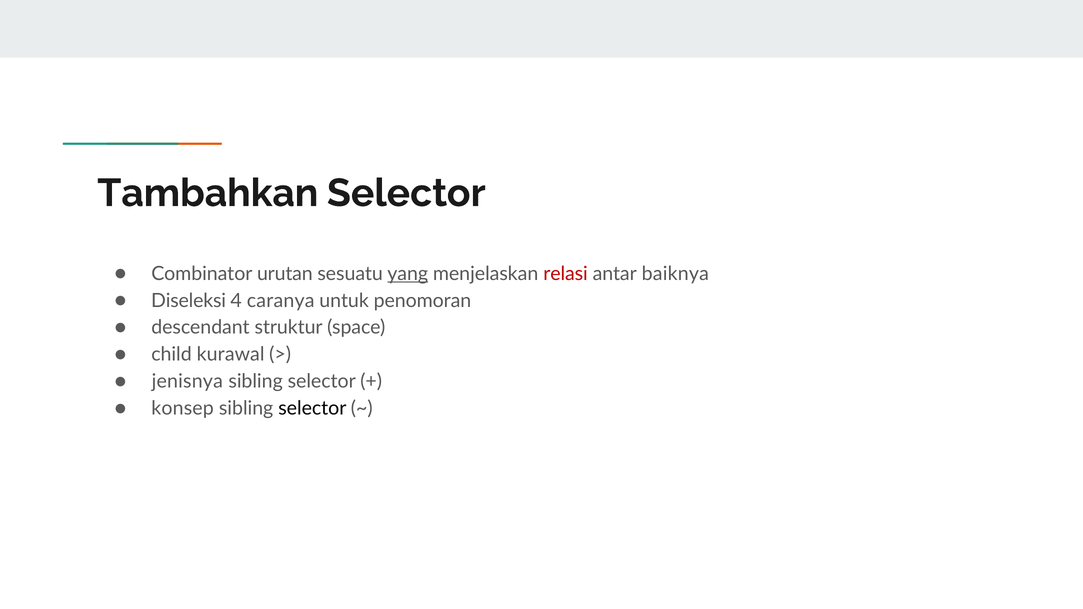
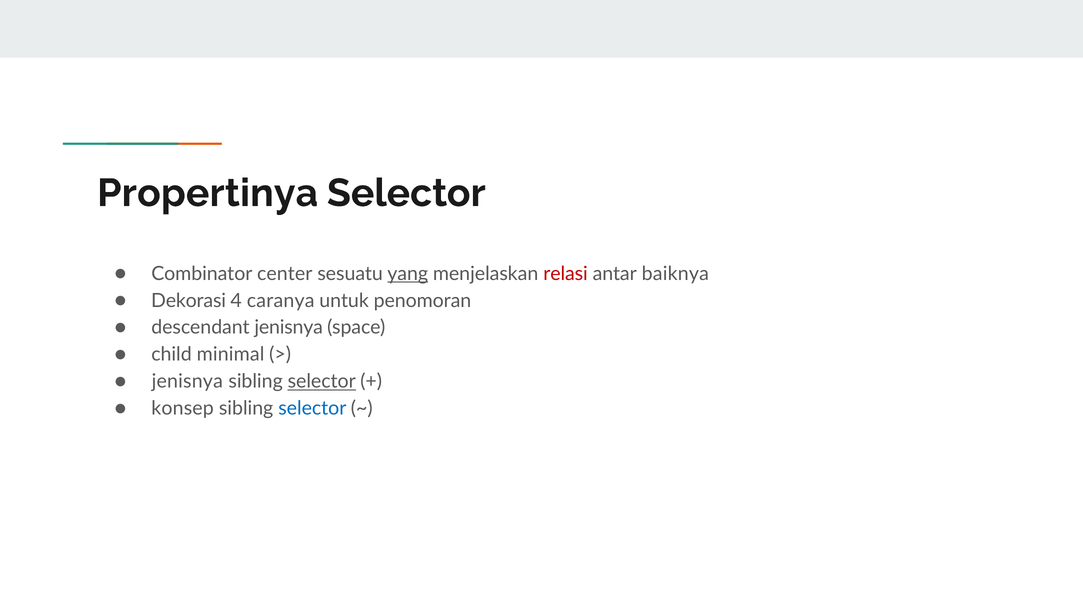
Tambahkan: Tambahkan -> Propertinya (208, 193)
urutan: urutan -> center (285, 274)
Diseleksi: Diseleksi -> Dekorasi (189, 301)
descendant struktur: struktur -> jenisnya (289, 328)
kurawal: kurawal -> minimal (231, 355)
selector underline: none -> present (322, 382)
selector colour: black -> blue (312, 409)
